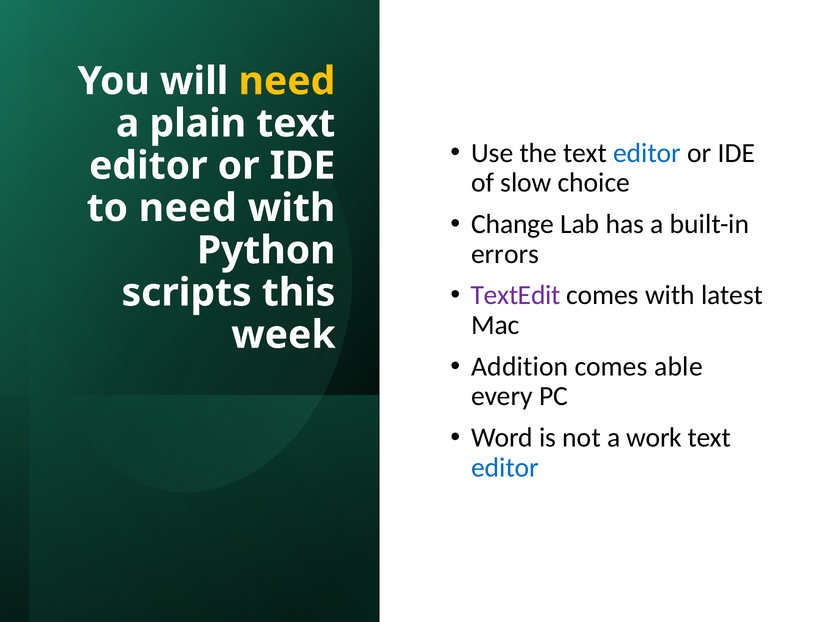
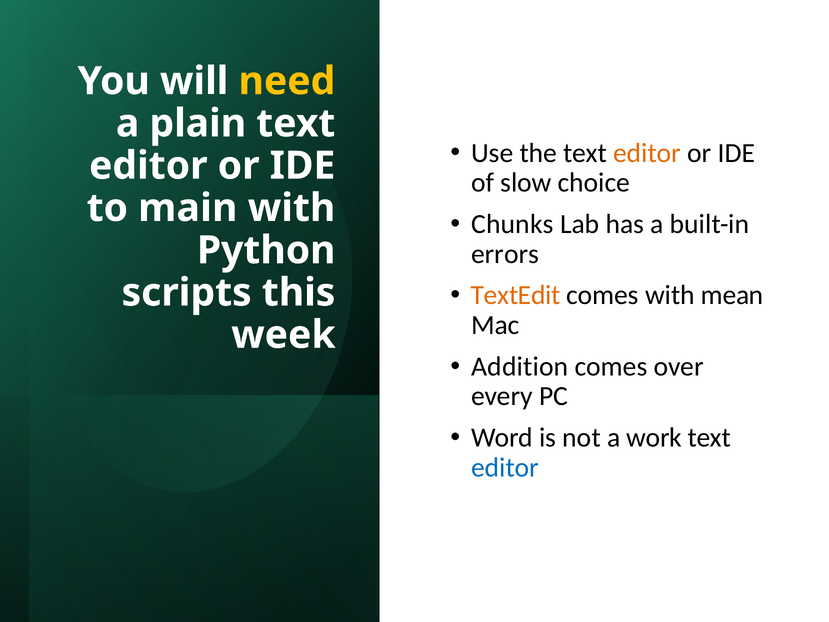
editor colour: blue -> orange (647, 153)
to need: need -> main (188, 208)
Change: Change -> Chunks (512, 224)
TextEdit colour: purple -> orange (516, 295)
latest: latest -> mean (732, 295)
able: able -> over (679, 366)
